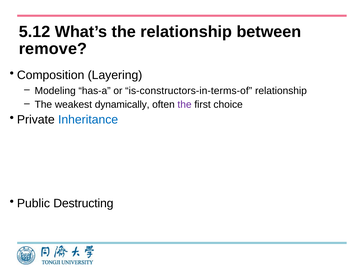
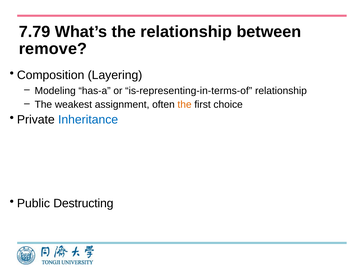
5.12: 5.12 -> 7.79 (35, 32)
is-constructors-in-terms-of: is-constructors-in-terms-of -> is-representing-in-terms-of (189, 91)
dynamically: dynamically -> assignment (122, 105)
the colour: purple -> orange (185, 105)
